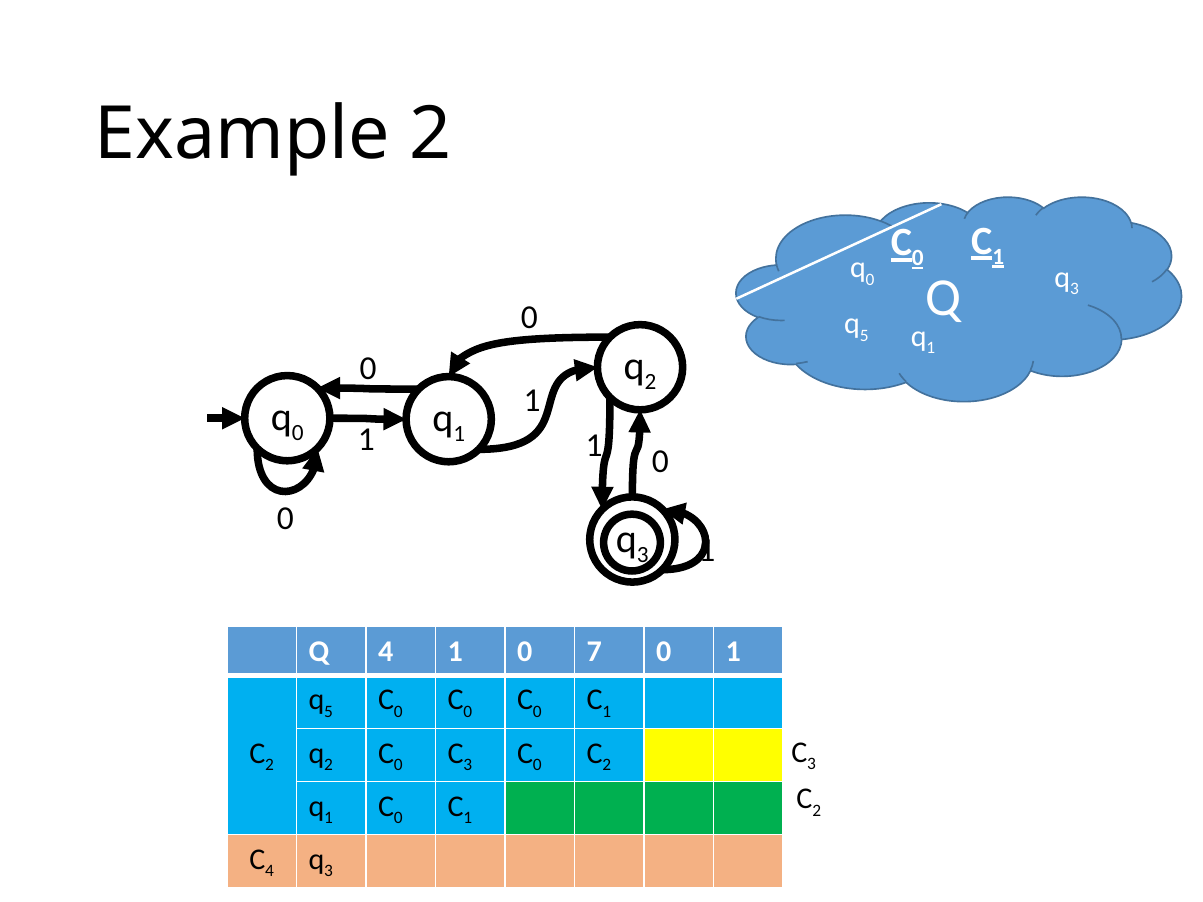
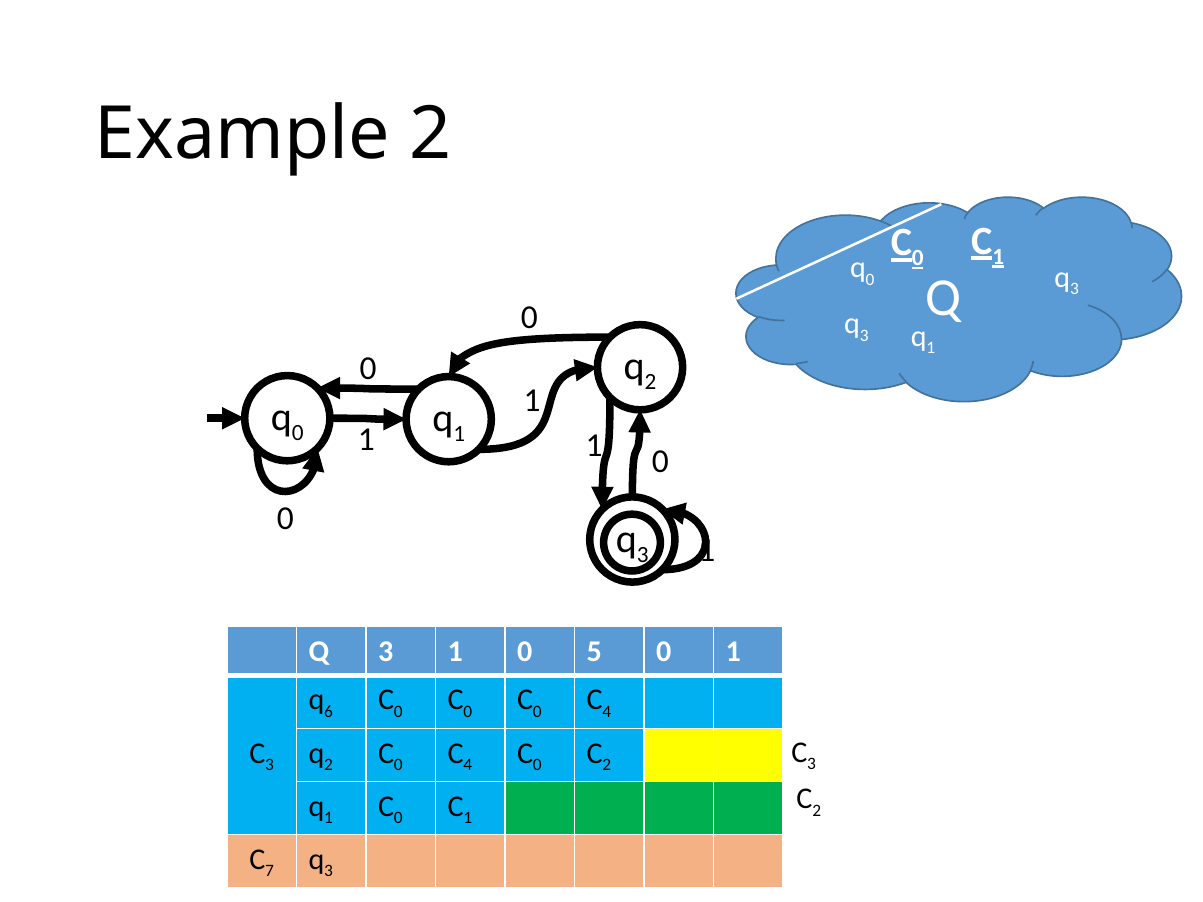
5: 5 -> 3 (864, 336)
4: 4 -> 3 (386, 651)
7: 7 -> 5 (594, 651)
5: 5 -> 6 (329, 712)
1: 1 -> 4 (607, 712)
2: 2 -> 3 (270, 765)
3: 3 -> 4 (468, 765)
4: 4 -> 7 (270, 871)
